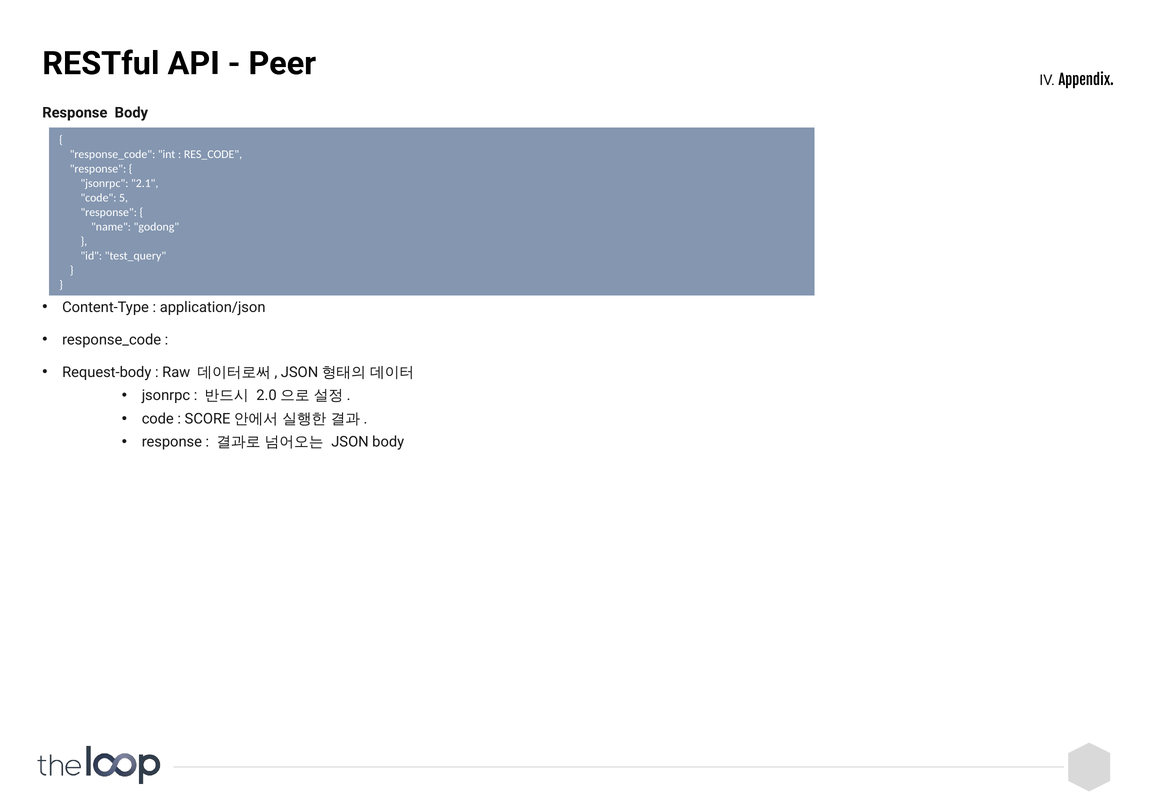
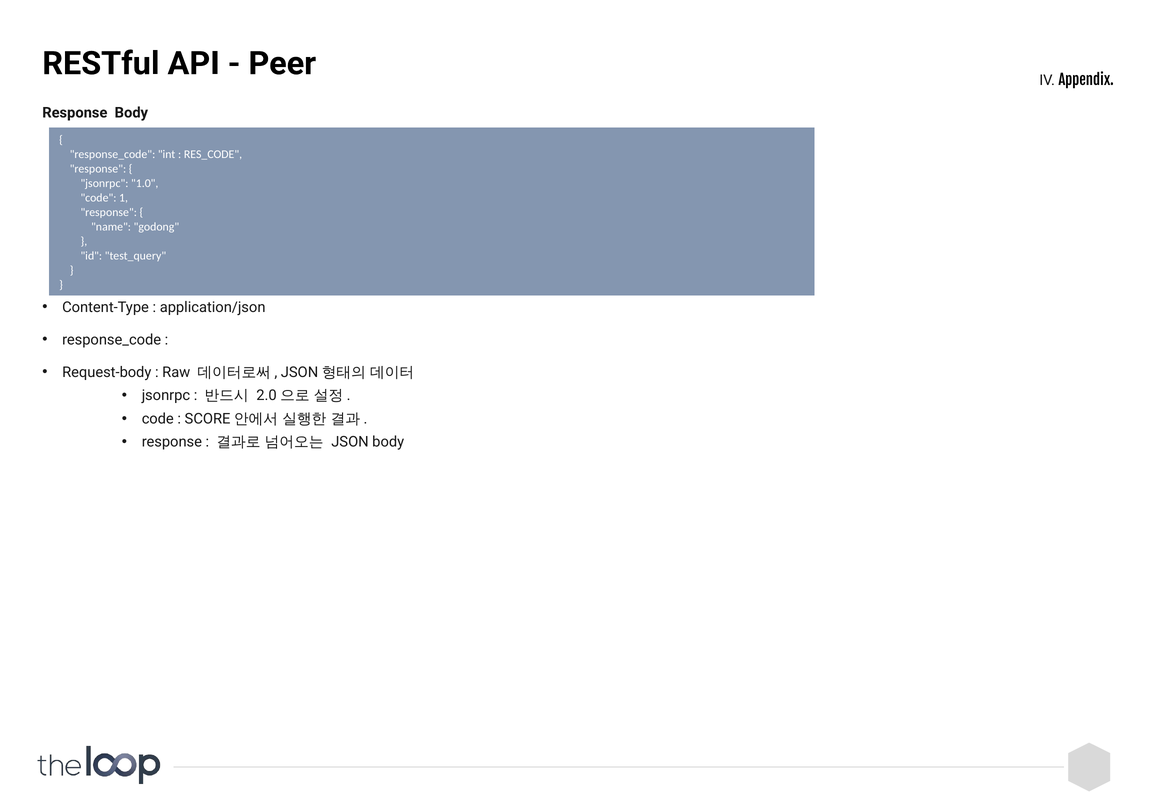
2.1: 2.1 -> 1.0 (145, 183)
5: 5 -> 1 (124, 198)
